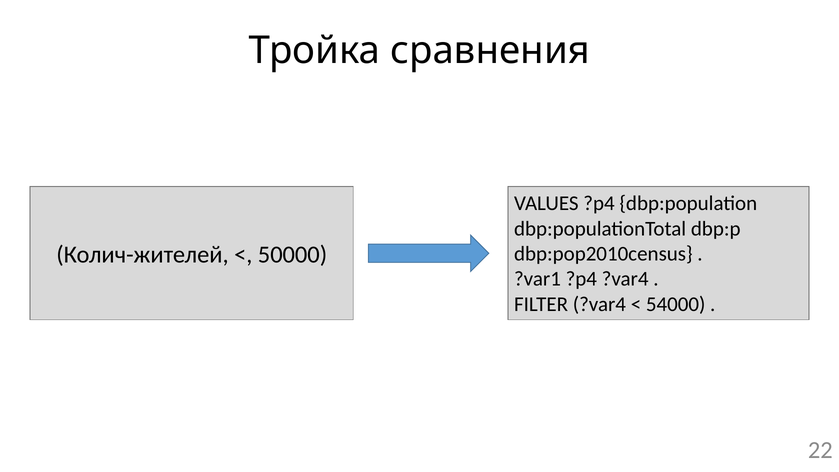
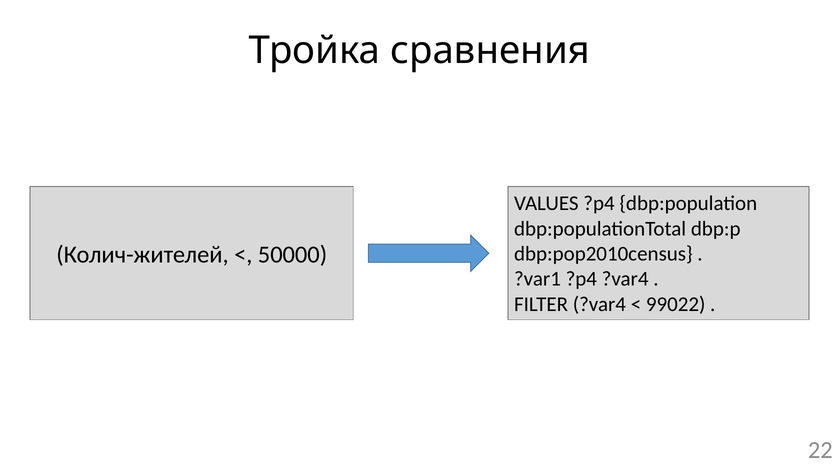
54000: 54000 -> 99022 (676, 304)
